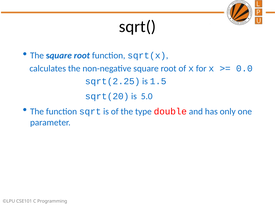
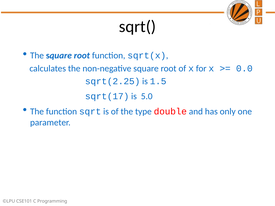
sqrt(20: sqrt(20 -> sqrt(17 (107, 96)
